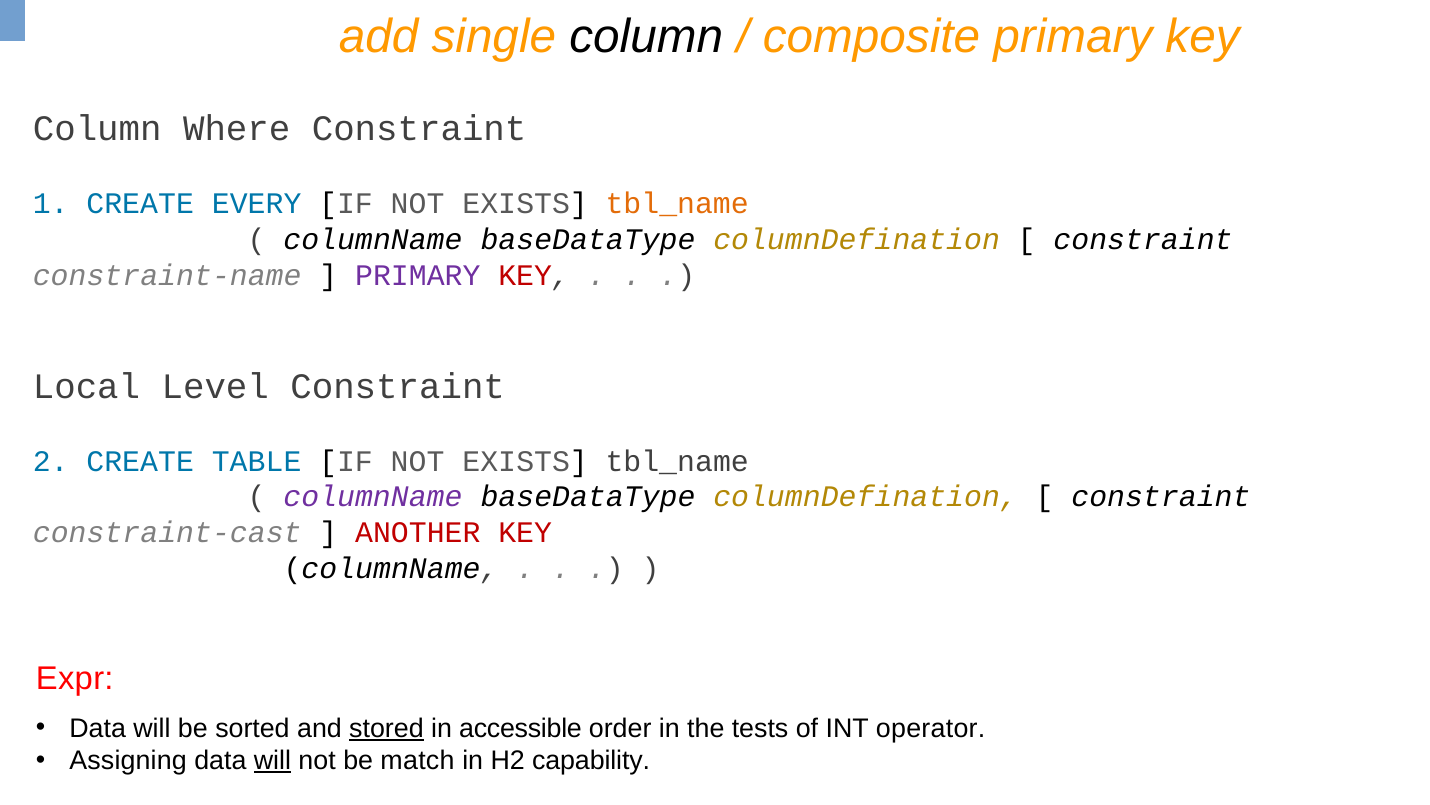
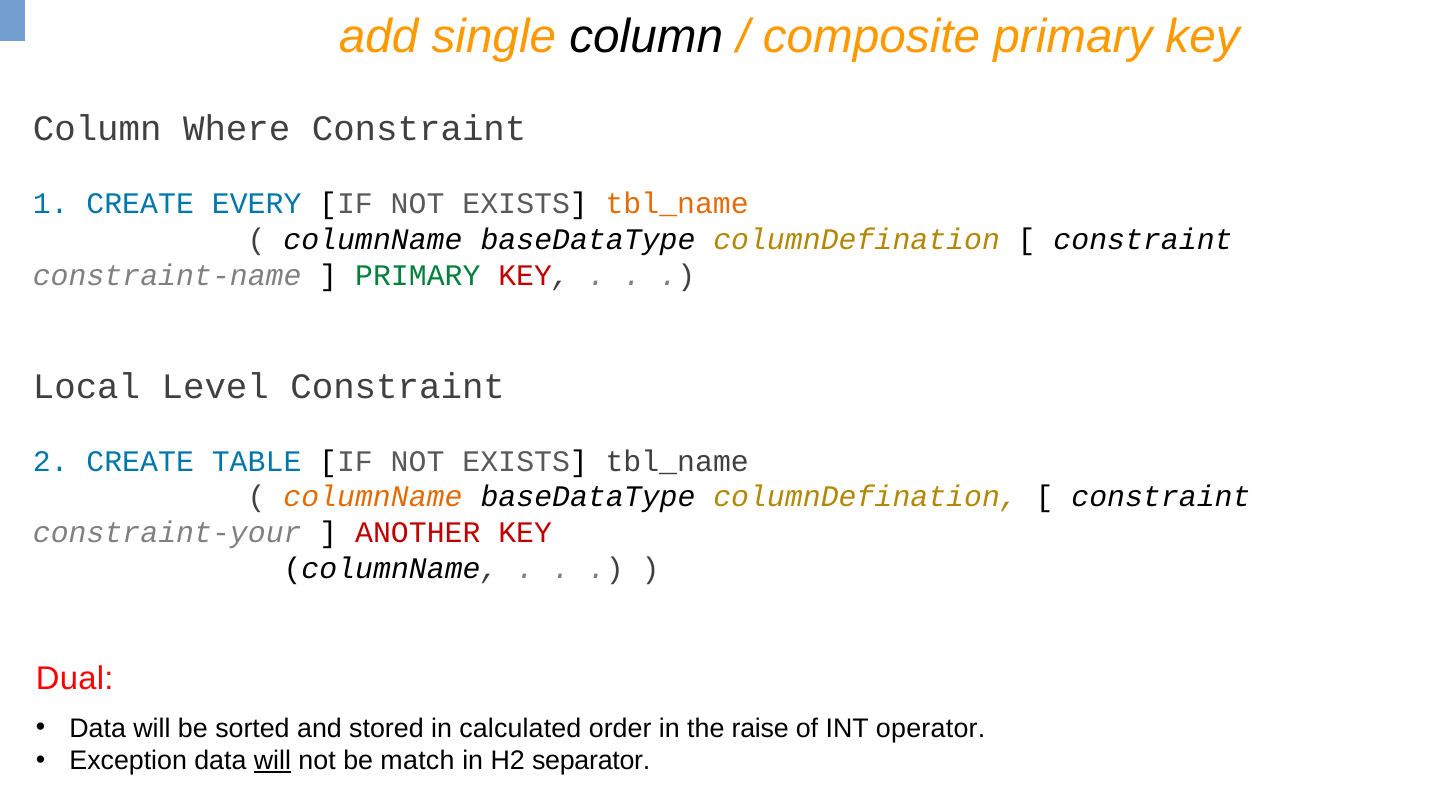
PRIMARY colour: purple -> green (418, 275)
columnName colour: purple -> orange (373, 497)
constraint-cast: constraint-cast -> constraint-your (167, 532)
Expr: Expr -> Dual (75, 678)
stored underline: present -> none (386, 728)
accessible: accessible -> calculated (520, 728)
tests: tests -> raise (760, 728)
Assigning: Assigning -> Exception (128, 760)
capability: capability -> separator (591, 760)
